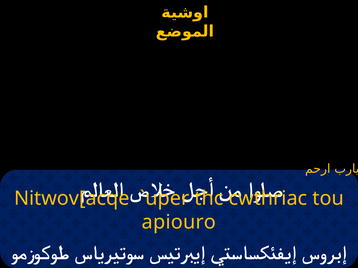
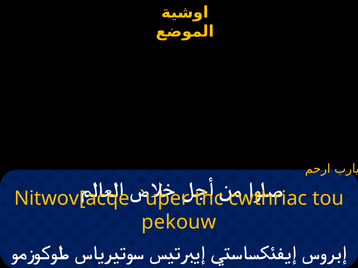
apiouro: apiouro -> pekouw (179, 223)
